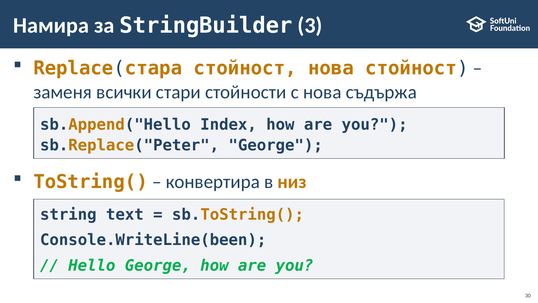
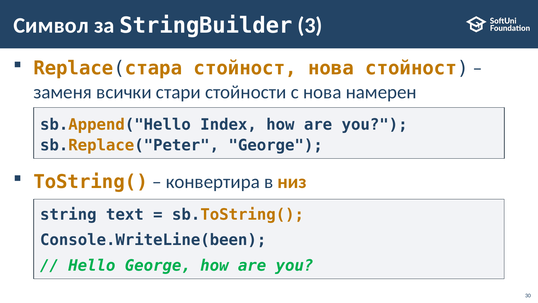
Намира: Намира -> Символ (51, 25)
съдържа: съдържа -> намерен (381, 92)
